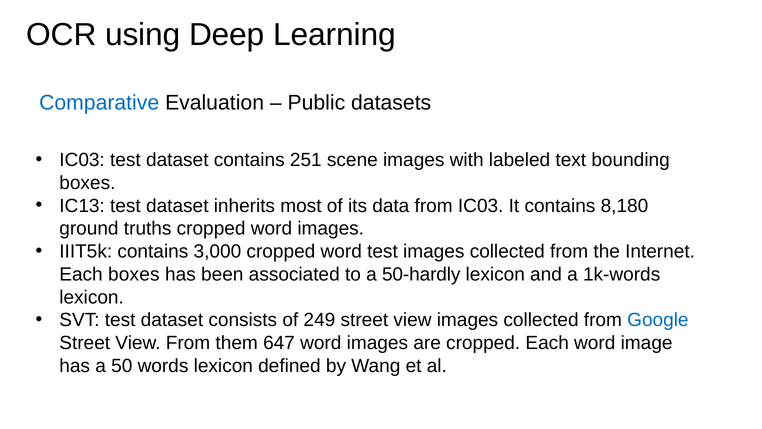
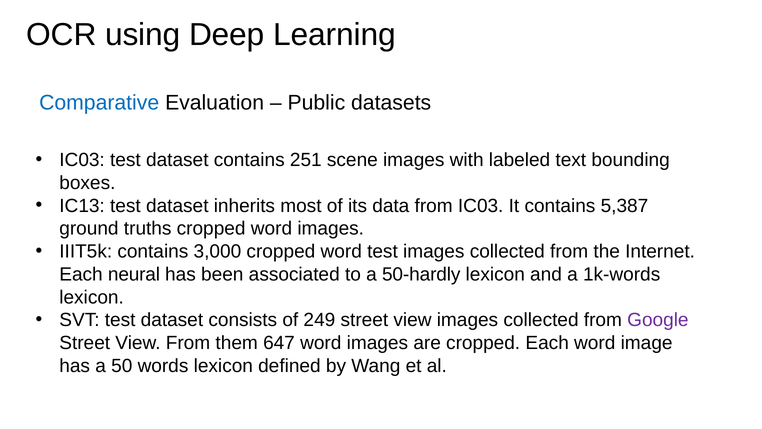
8,180: 8,180 -> 5,387 (624, 206)
Each boxes: boxes -> neural (134, 274)
Google colour: blue -> purple (658, 320)
